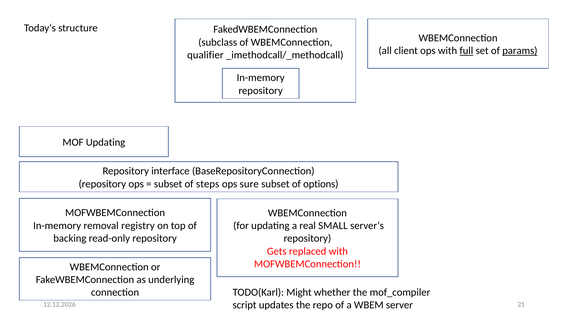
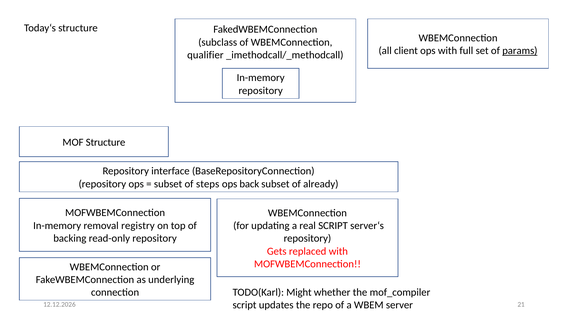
full underline: present -> none (466, 51)
MOF Updating: Updating -> Structure (106, 143)
sure: sure -> back (249, 184)
options: options -> already (321, 184)
real SMALL: SMALL -> SCRIPT (333, 226)
